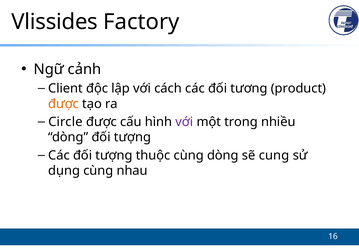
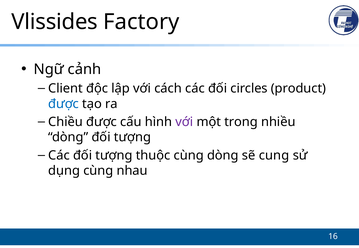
tương: tương -> circles (249, 89)
được colour: orange -> blue (64, 104)
Circle: Circle -> Chiều (65, 122)
